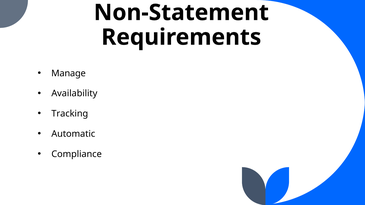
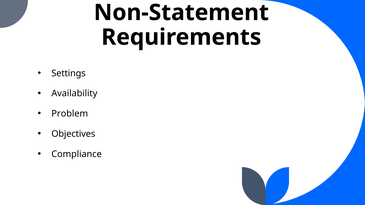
Manage: Manage -> Settings (69, 73)
Tracking: Tracking -> Problem (70, 114)
Automatic: Automatic -> Objectives (73, 134)
